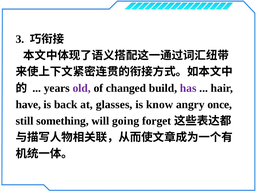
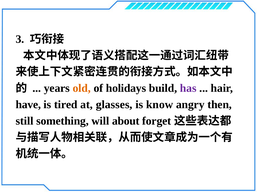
old colour: purple -> orange (82, 89)
changed: changed -> holidays (126, 89)
back: back -> tired (66, 105)
once: once -> then (220, 105)
going: going -> about (126, 121)
